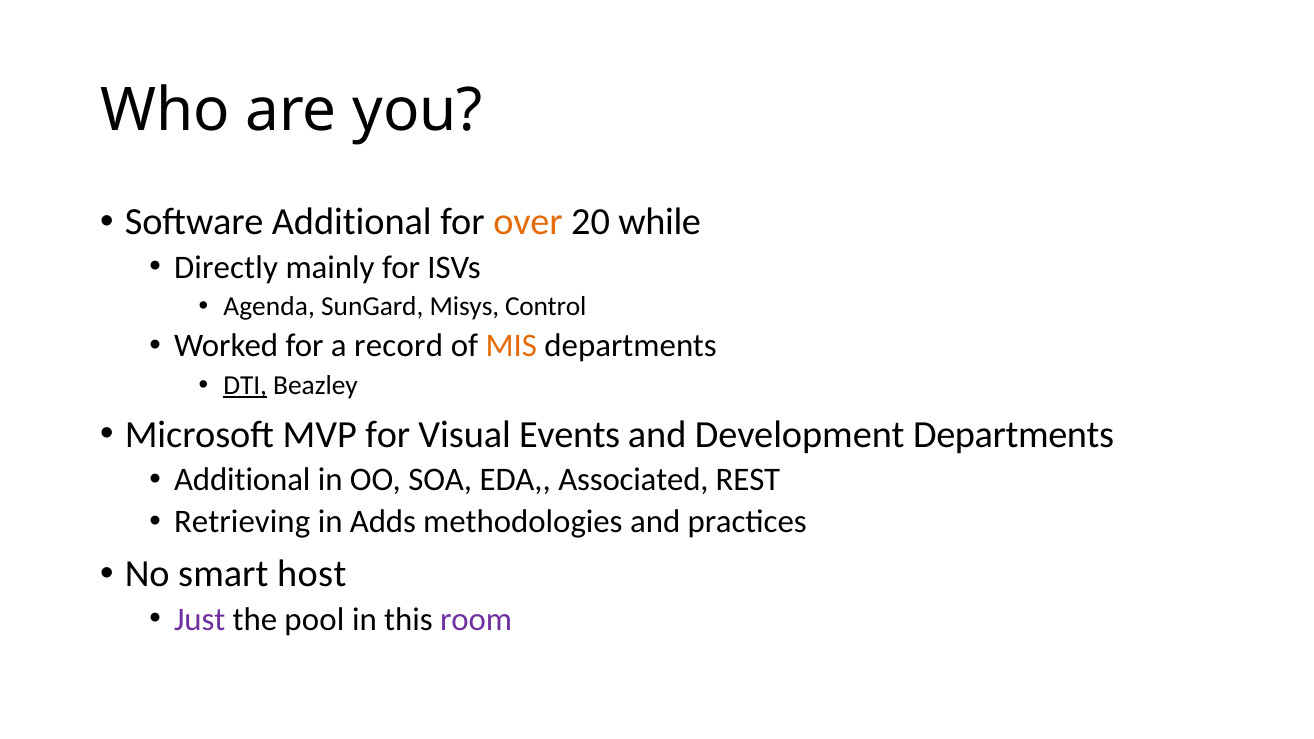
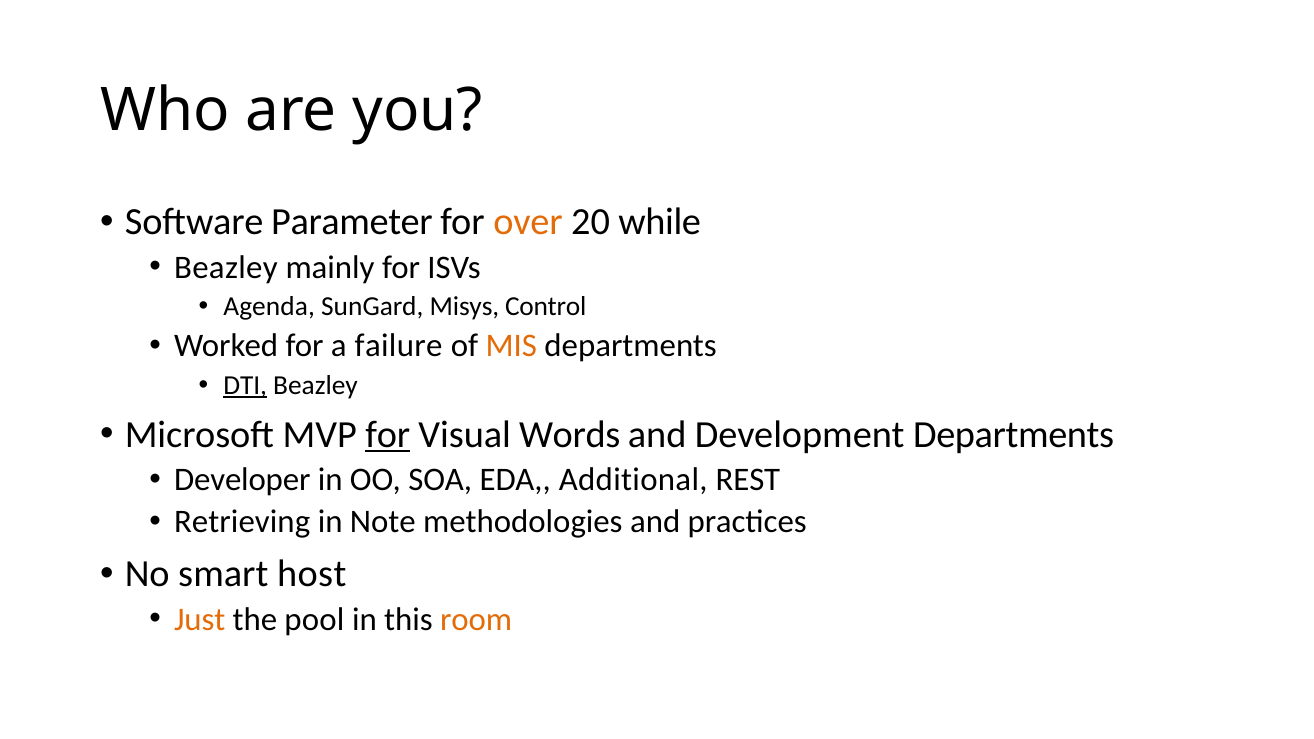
Software Additional: Additional -> Parameter (352, 222)
Directly: Directly -> Beazley (226, 267)
record: record -> failure (399, 346)
for underline: none -> present (388, 435)
Events: Events -> Words (570, 435)
Additional: Additional -> Developer (242, 480)
Associated: Associated -> Additional (633, 480)
Adds: Adds -> Note (383, 522)
Just colour: purple -> orange (200, 619)
room colour: purple -> orange (476, 619)
